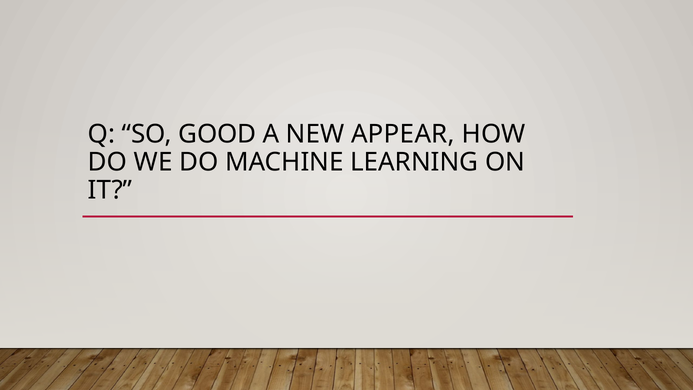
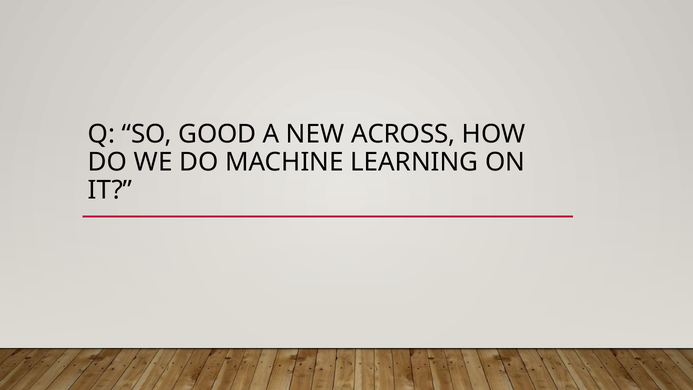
APPEAR: APPEAR -> ACROSS (403, 134)
